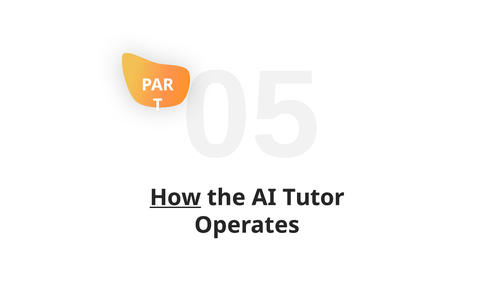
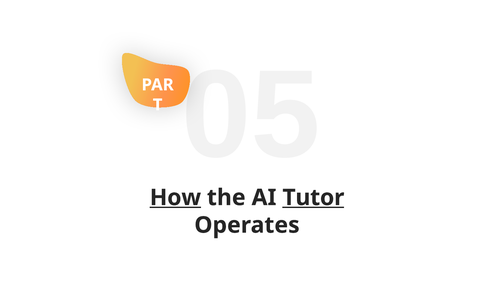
Tutor underline: none -> present (313, 198)
